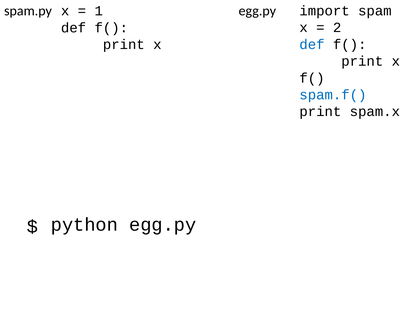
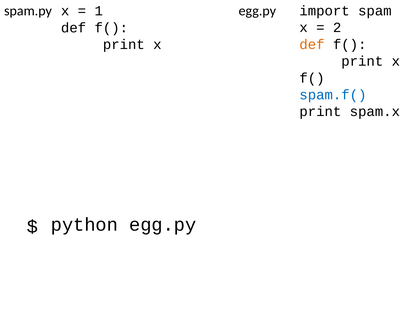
def colour: blue -> orange (312, 44)
